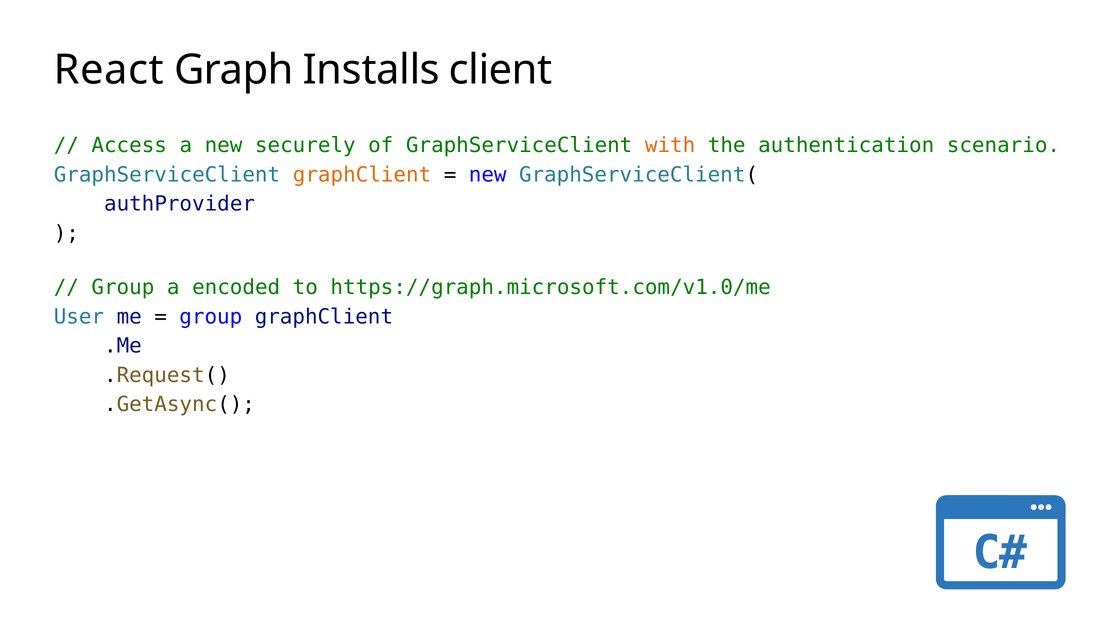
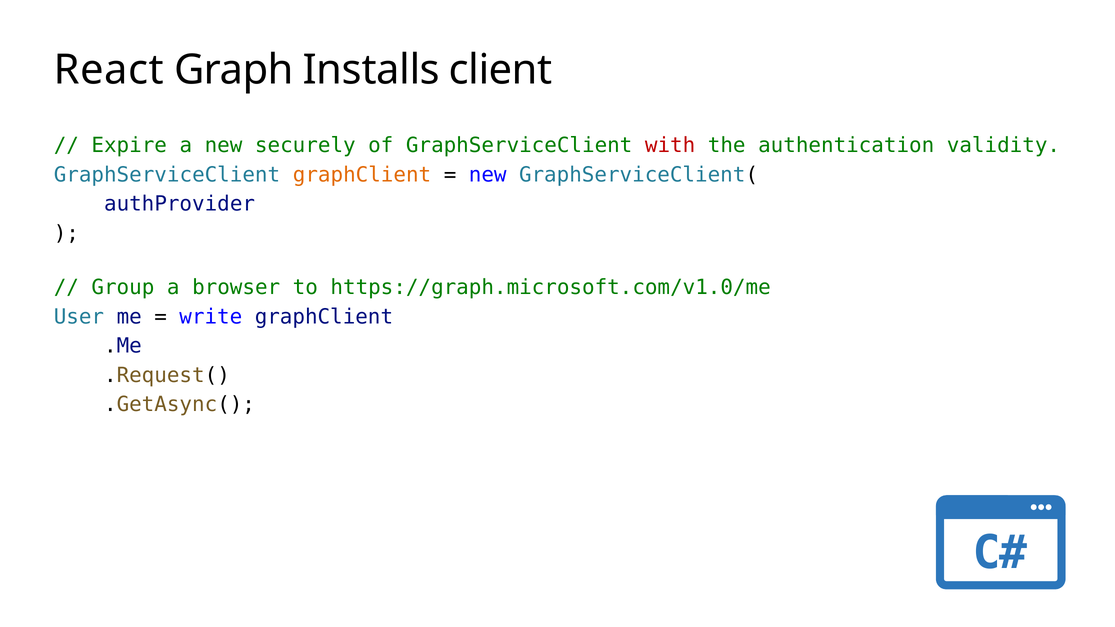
Access: Access -> Expire (129, 145)
with colour: orange -> red (670, 145)
scenario: scenario -> validity (1003, 145)
encoded: encoded -> browser (236, 288)
group: group -> write (211, 317)
